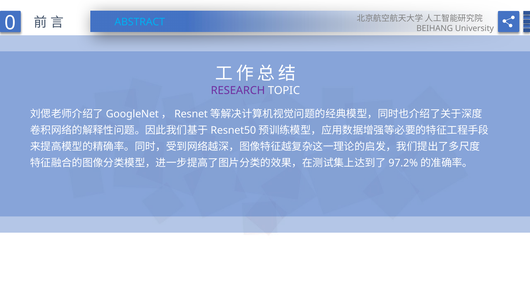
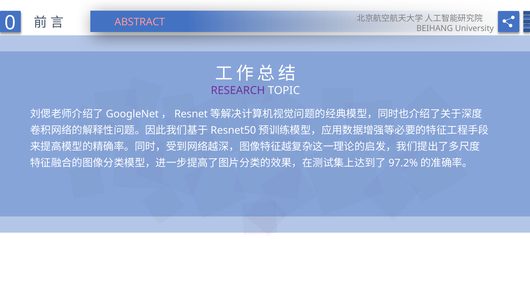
ABSTRACT colour: light blue -> pink (140, 22)
